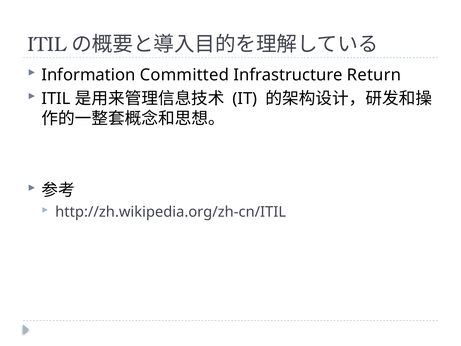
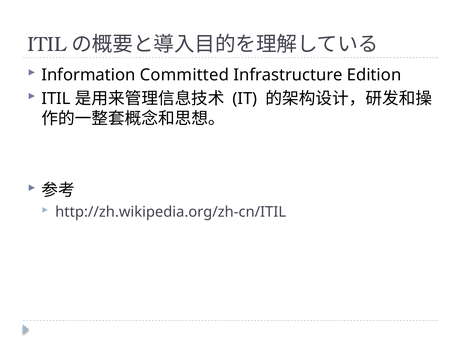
Return: Return -> Edition (374, 75)
